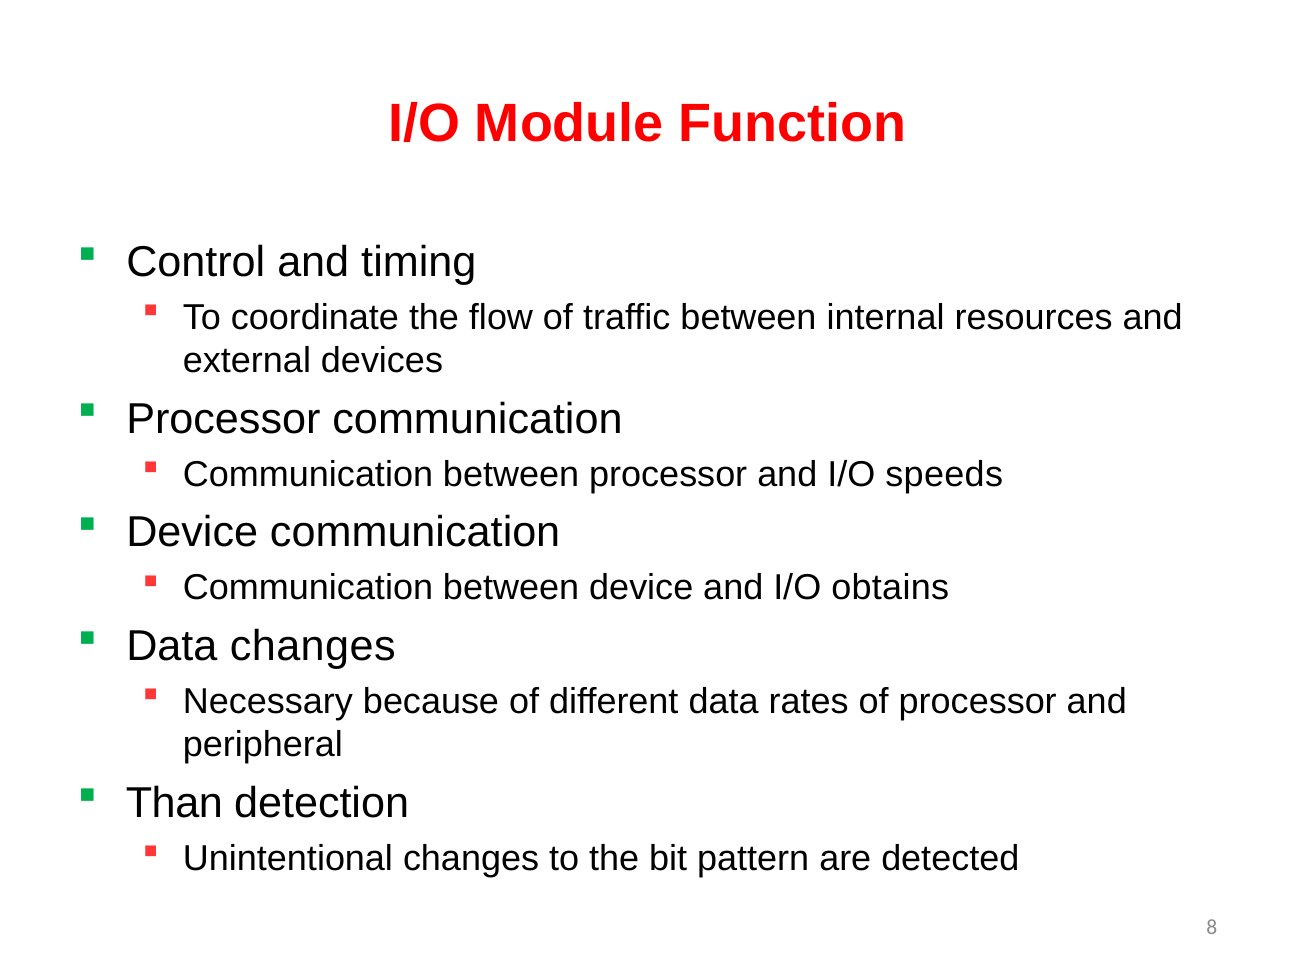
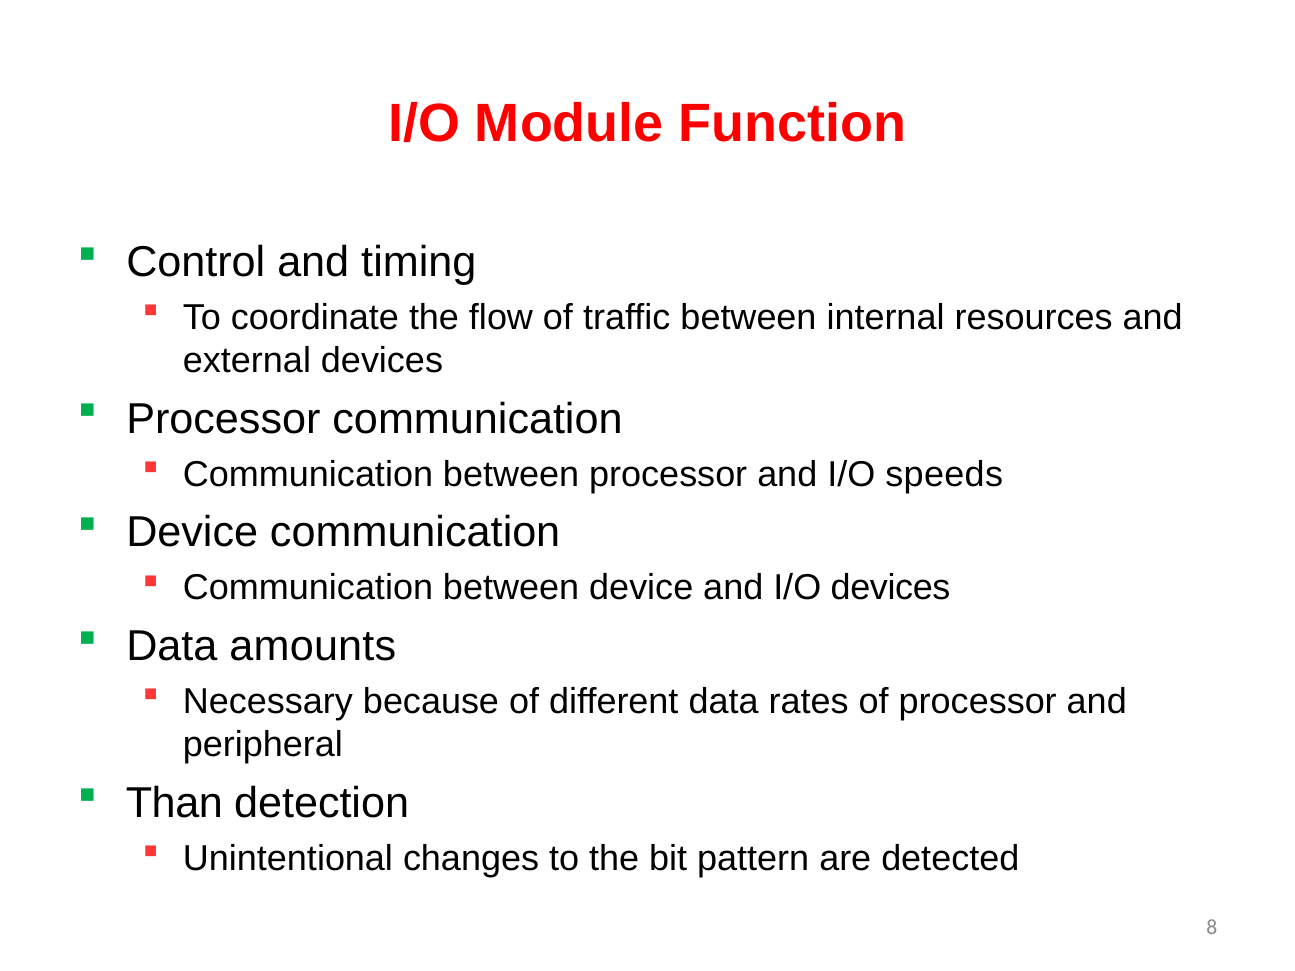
I/O obtains: obtains -> devices (891, 588)
Data changes: changes -> amounts (313, 646)
